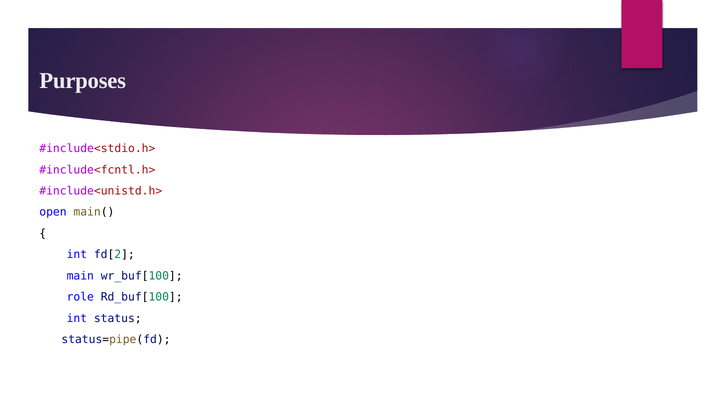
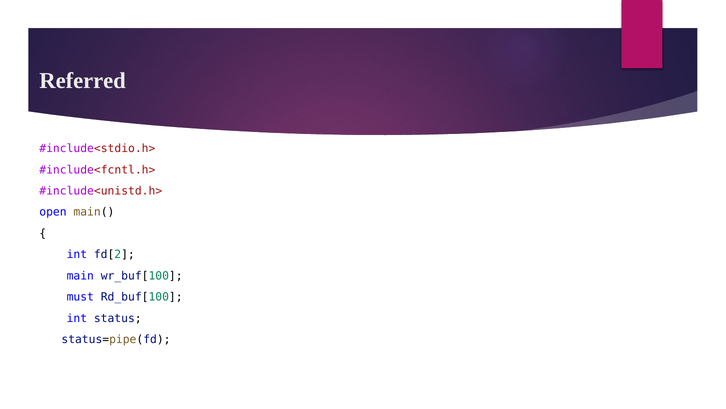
Purposes: Purposes -> Referred (83, 81)
role: role -> must (80, 297)
